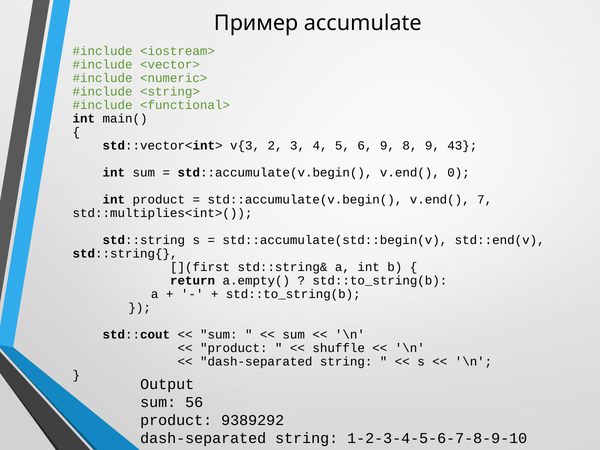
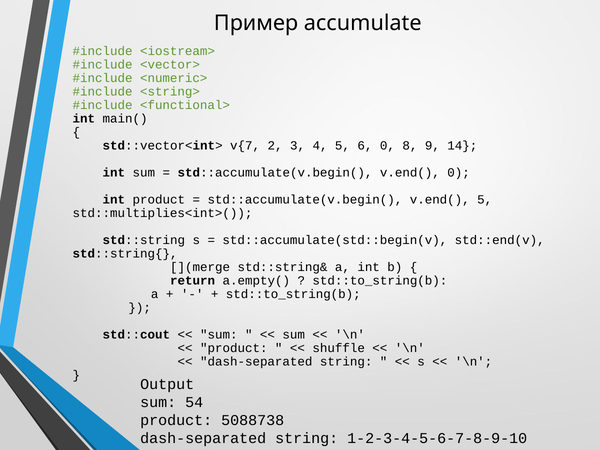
v{3: v{3 -> v{7 (245, 146)
6 9: 9 -> 0 (387, 146)
43: 43 -> 14 (462, 146)
v.end( 7: 7 -> 5 (485, 200)
](first: ](first -> ](merge (200, 267)
56: 56 -> 54 (194, 402)
9389292: 9389292 -> 5088738 (253, 420)
